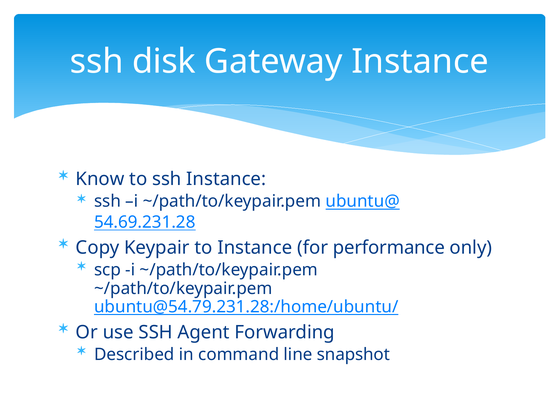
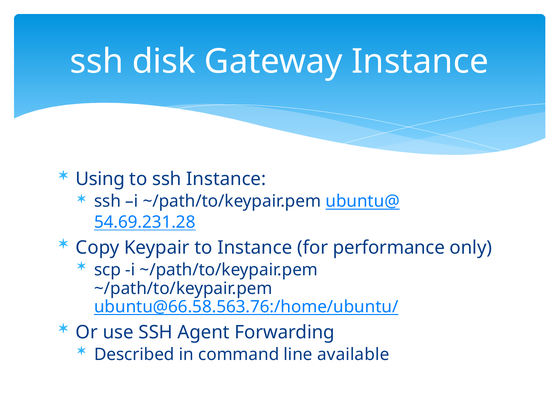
Know: Know -> Using (100, 179)
ubuntu@54.79.231.28:/home/ubuntu/: ubuntu@54.79.231.28:/home/ubuntu/ -> ubuntu@66.58.563.76:/home/ubuntu/ (246, 306)
snapshot: snapshot -> available (353, 354)
